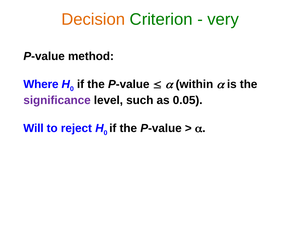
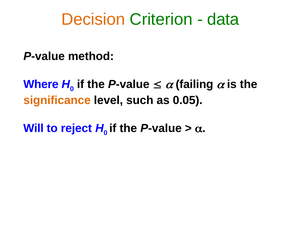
very: very -> data (223, 19)
within: within -> failing (194, 84)
significance colour: purple -> orange (57, 100)
